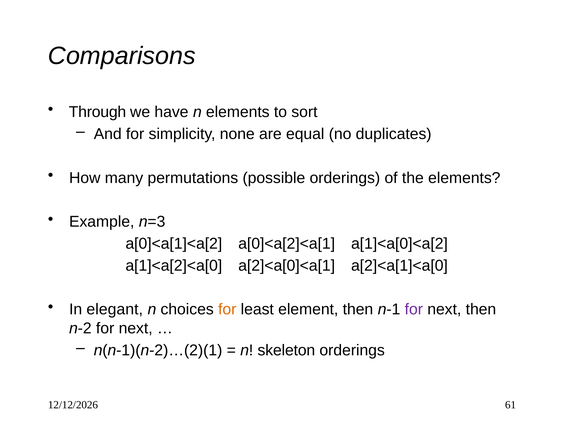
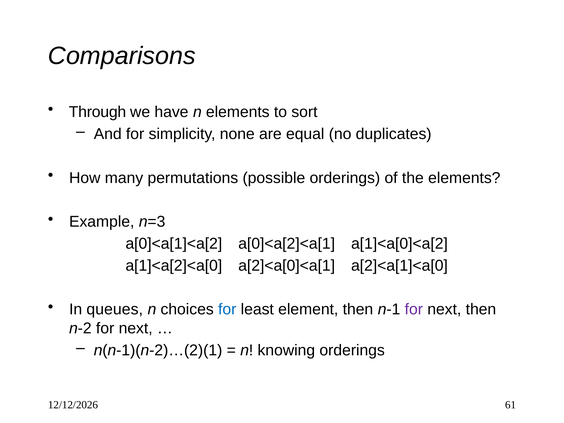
elegant: elegant -> queues (115, 309)
for colour: orange -> blue (227, 309)
skeleton: skeleton -> knowing (286, 350)
